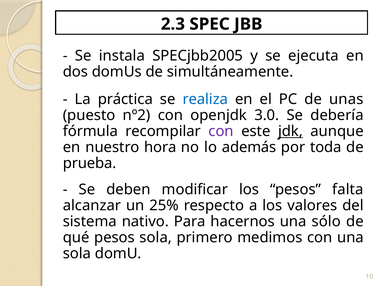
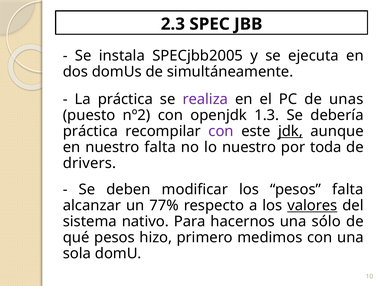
realiza colour: blue -> purple (205, 99)
3.0: 3.0 -> 1.3 (267, 115)
fórmula: fórmula -> práctica (90, 131)
nuestro hora: hora -> falta (160, 148)
lo además: además -> nuestro (249, 148)
prueba: prueba -> drivers (89, 164)
25%: 25% -> 77% (164, 206)
valores underline: none -> present (312, 206)
pesos sola: sola -> hizo (156, 238)
